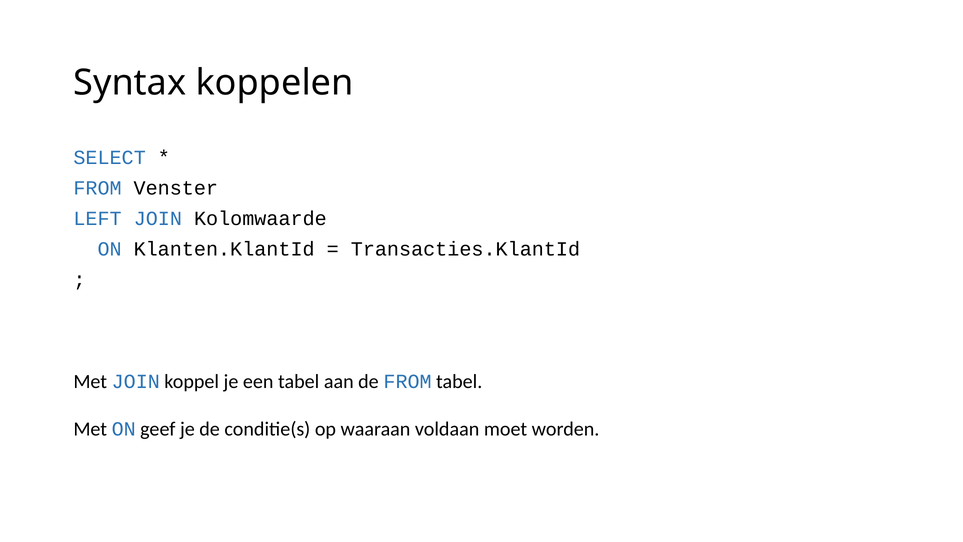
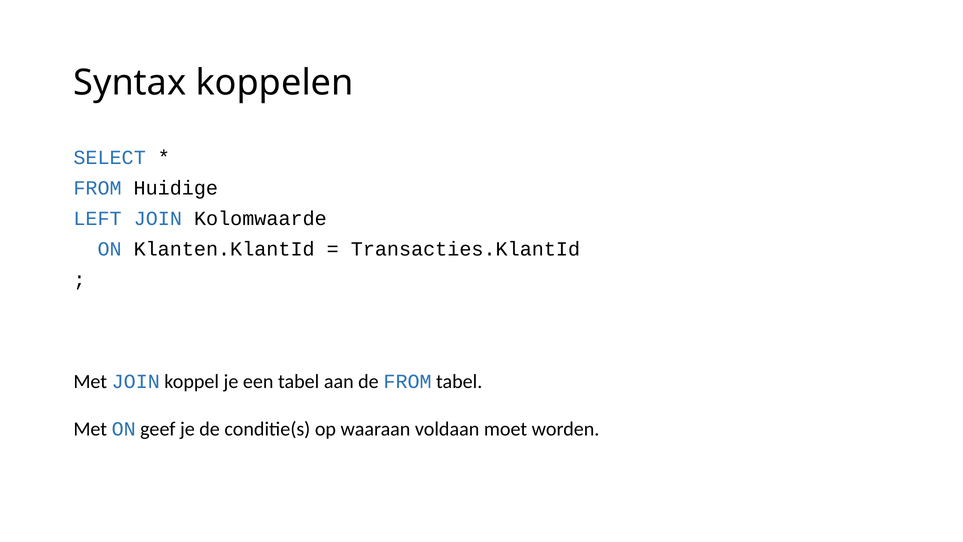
Venster: Venster -> Huidige (176, 188)
